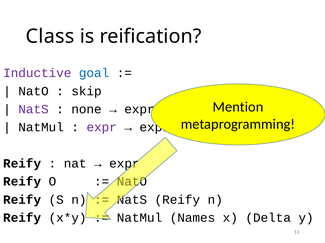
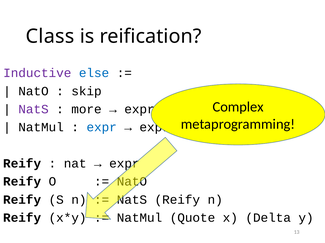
goal: goal -> else (94, 73)
Mention: Mention -> Complex (238, 107)
none: none -> more (87, 110)
expr colour: purple -> blue (102, 128)
Names: Names -> Quote (192, 218)
